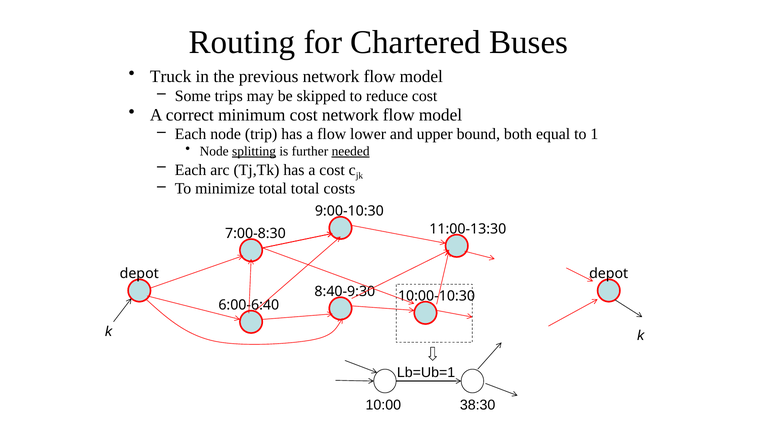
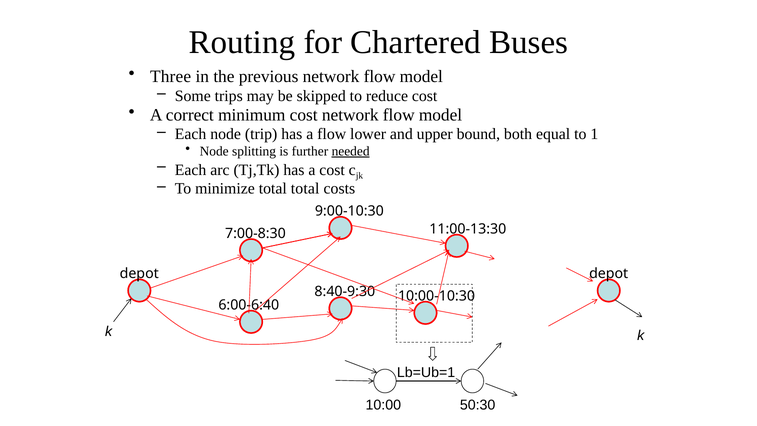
Truck: Truck -> Three (171, 77)
splitting underline: present -> none (254, 151)
38:30: 38:30 -> 50:30 (478, 405)
